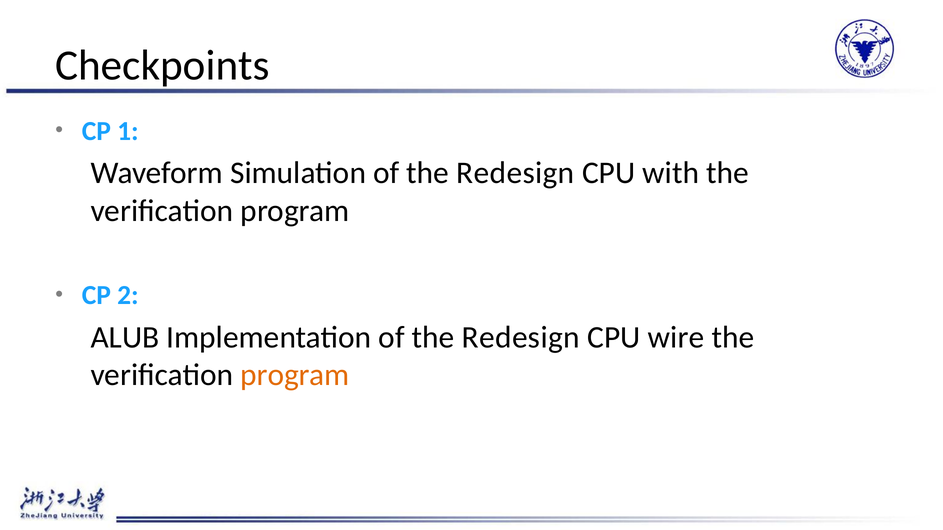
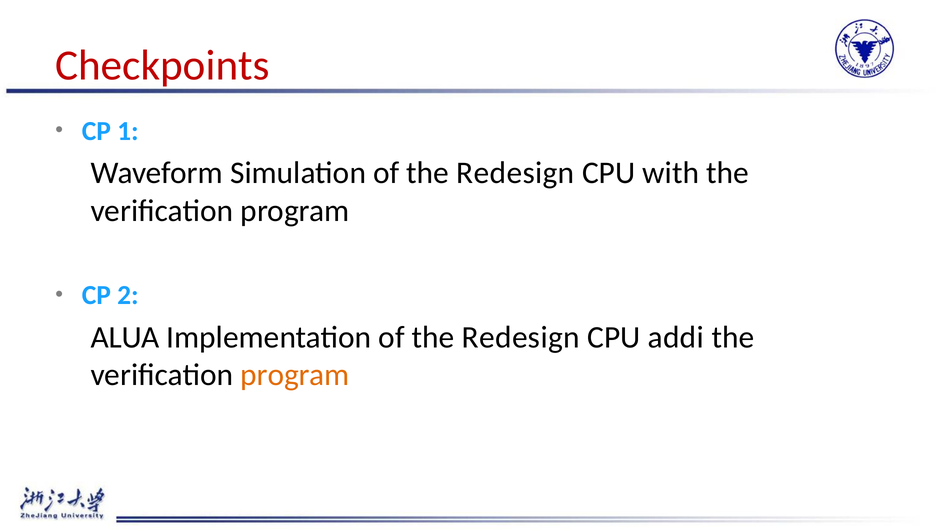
Checkpoints colour: black -> red (162, 66)
ALUB: ALUB -> ALUA (125, 337)
wire: wire -> addi (676, 337)
